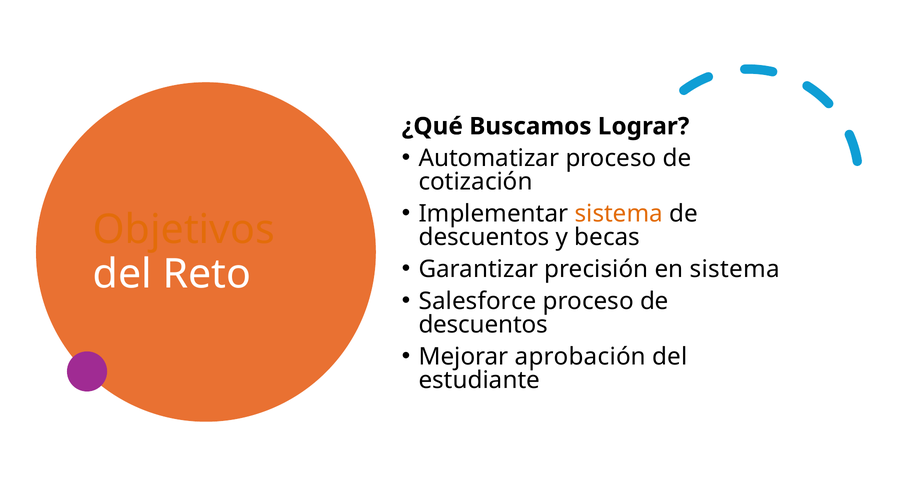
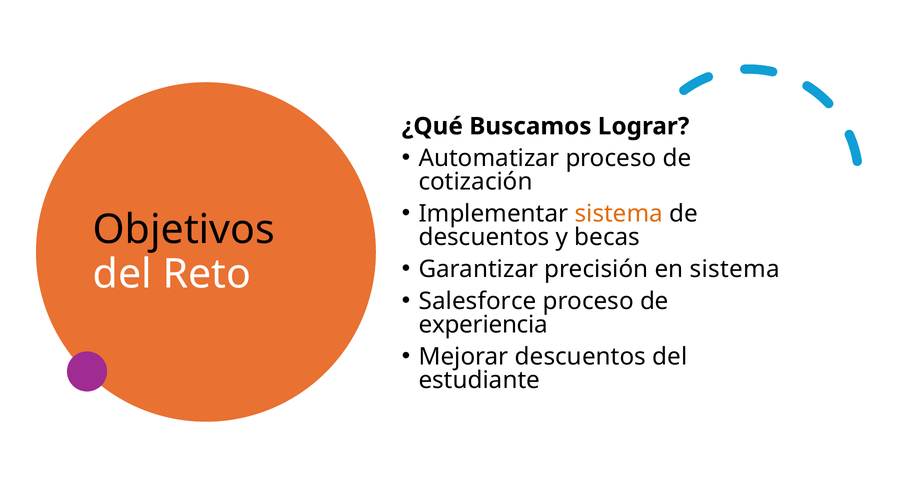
Objetivos colour: orange -> black (184, 230)
descuentos: descuentos -> experiencia (483, 325)
Mejorar aprobación: aprobación -> descuentos (580, 357)
